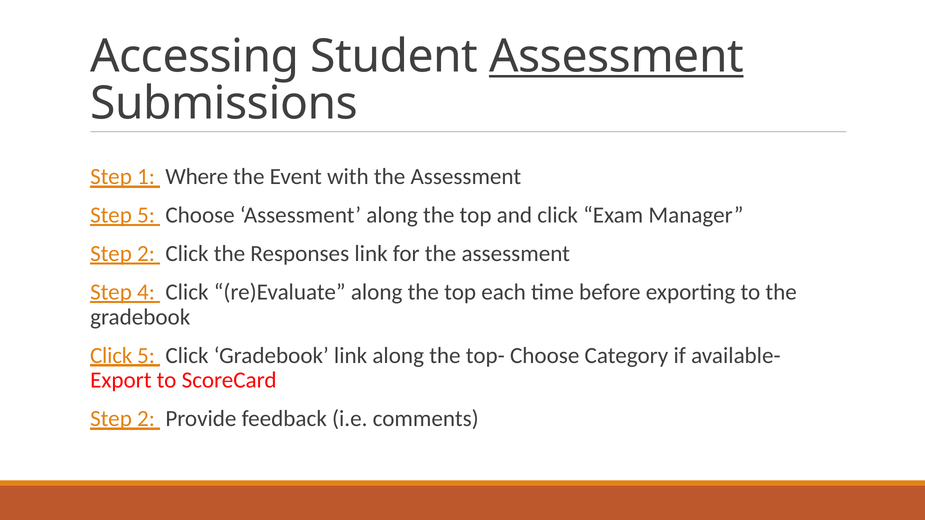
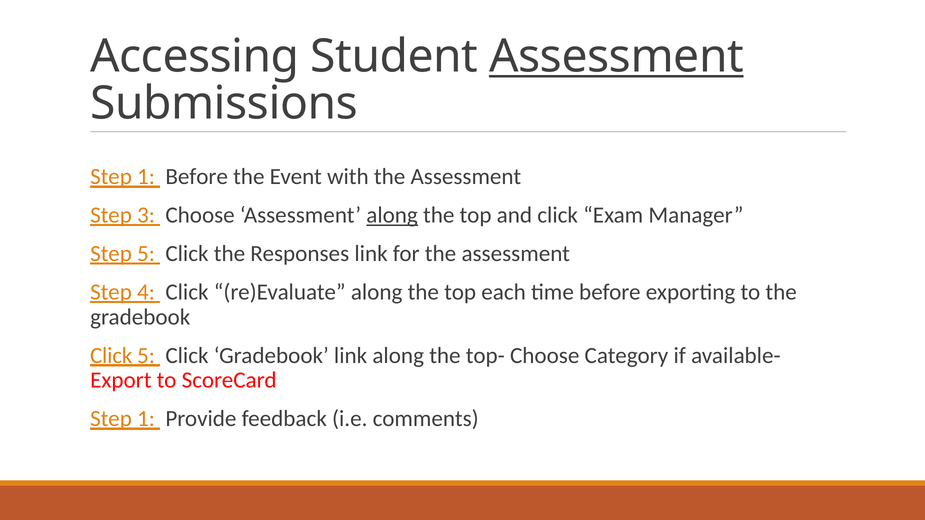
1 Where: Where -> Before (197, 177)
Step 5: 5 -> 3 (146, 215)
along underline: none -> present (392, 215)
2: 2 -> 5 (146, 254)
2: 2 -> 1 (146, 419)
